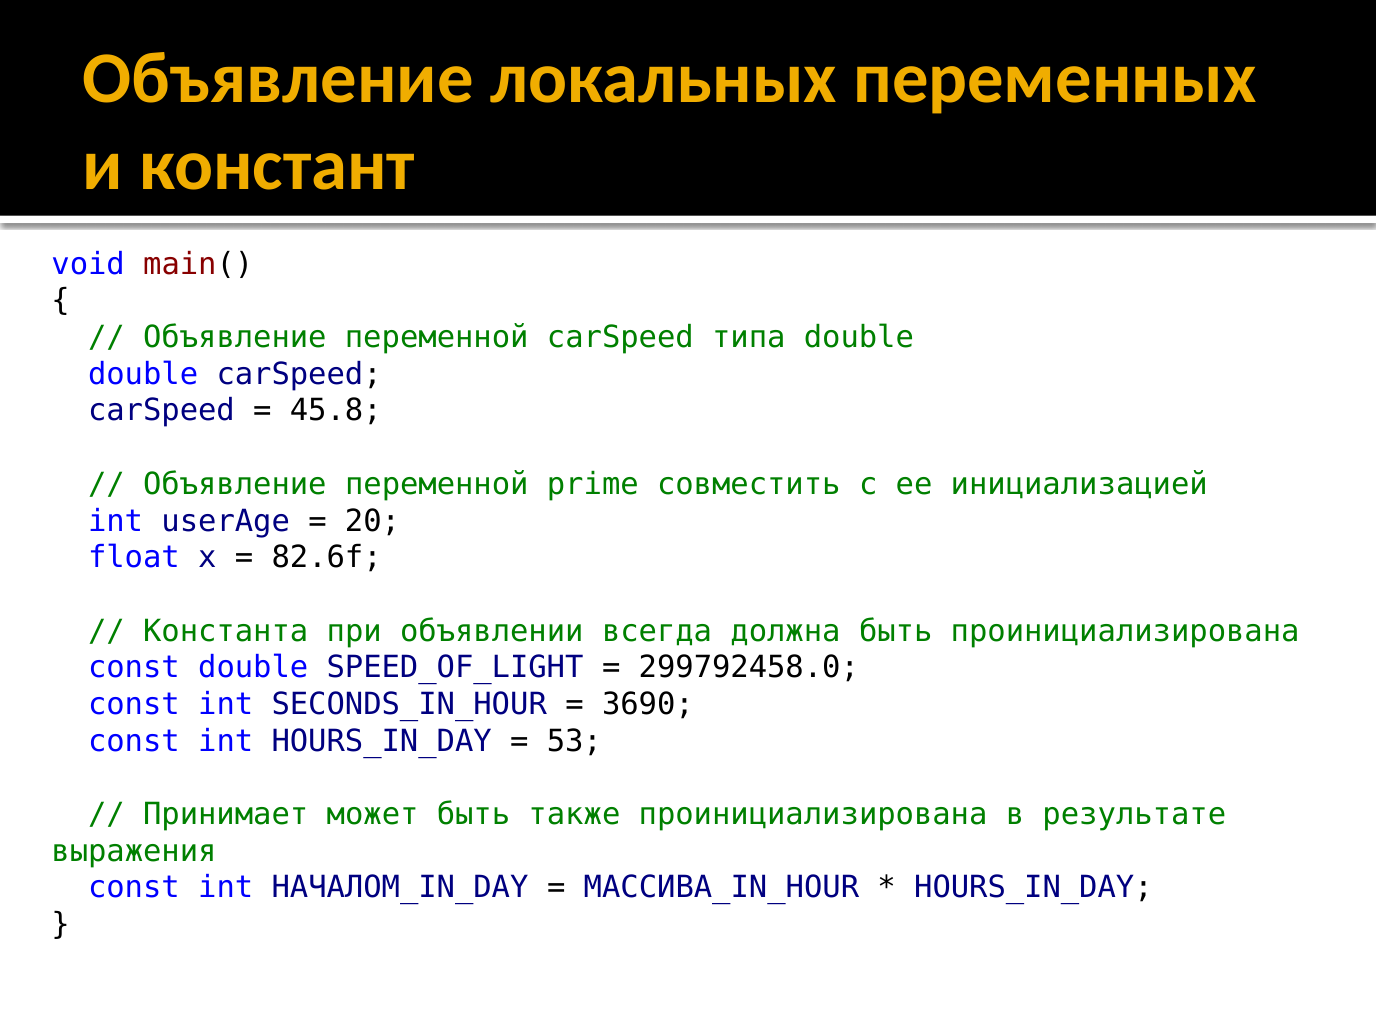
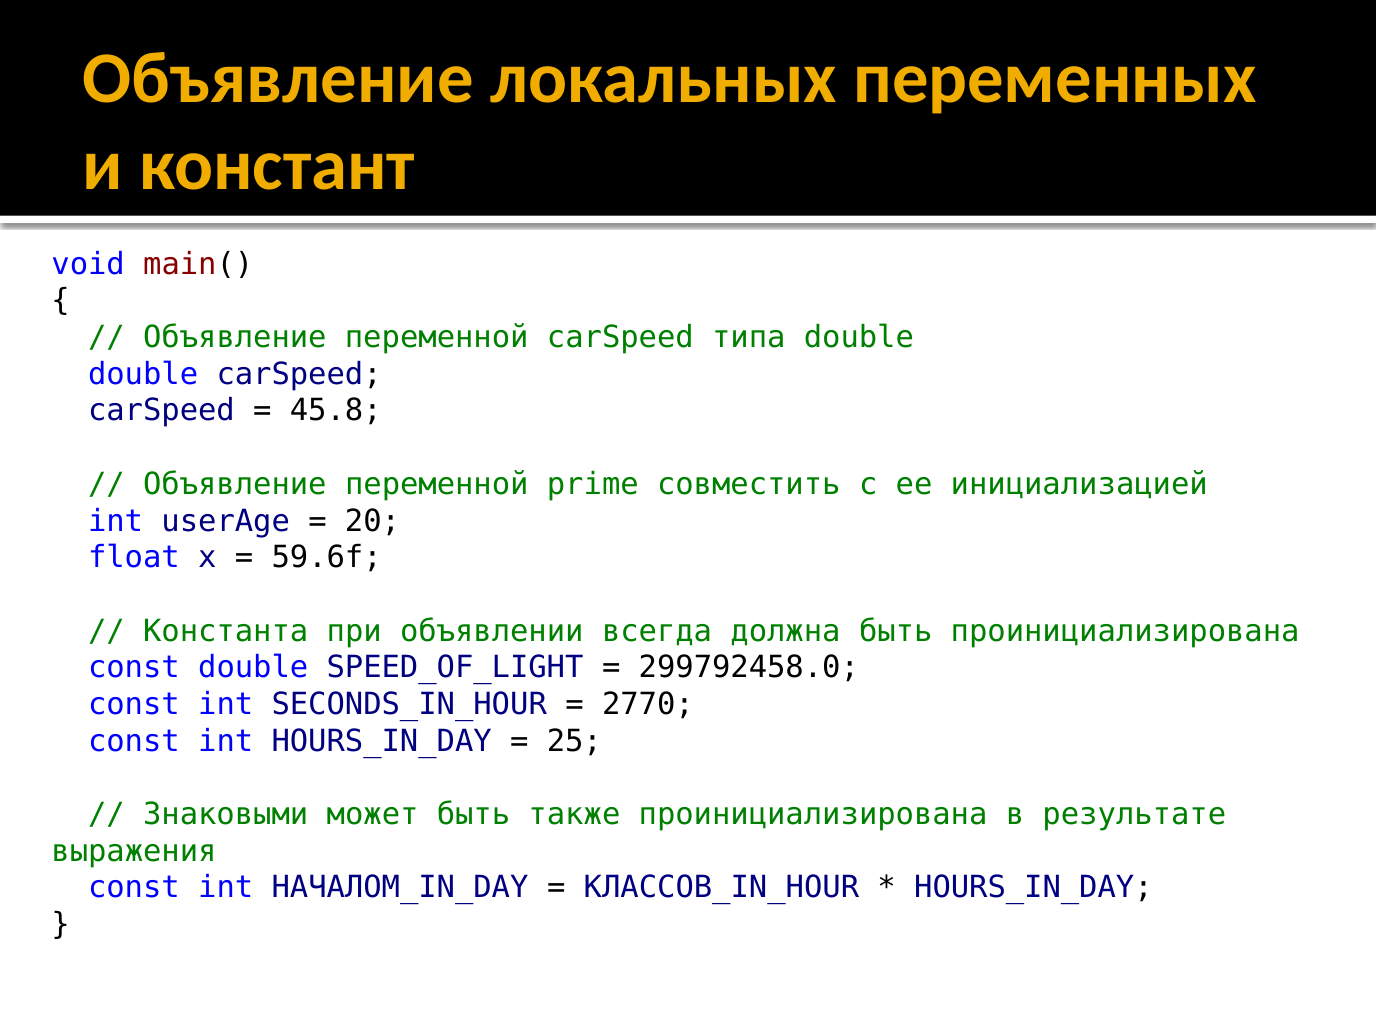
82.6f: 82.6f -> 59.6f (327, 558)
3690: 3690 -> 2770 (648, 704)
53: 53 -> 25 (574, 741)
Принимает: Принимает -> Знаковыми (226, 814)
МАССИВА_IN_HOUR: МАССИВА_IN_HOUR -> КЛАССОВ_IN_HOUR (721, 888)
